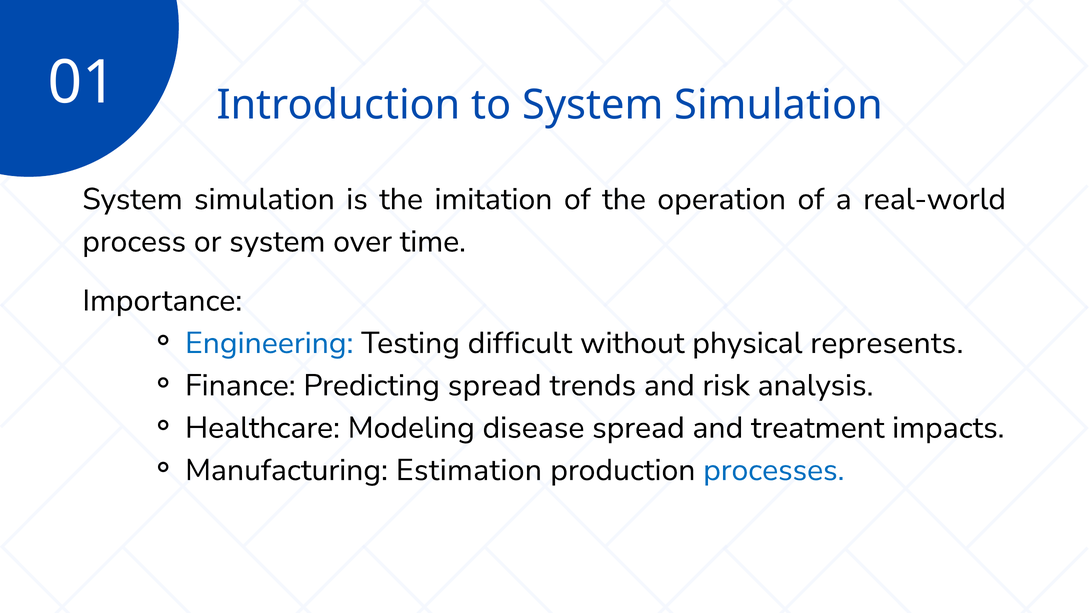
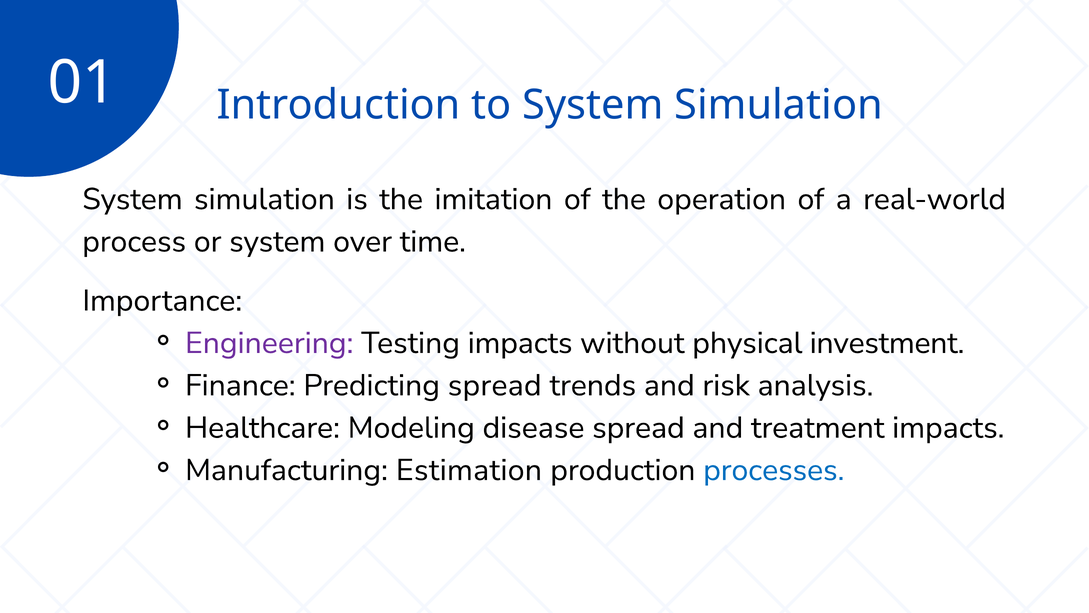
Engineering colour: blue -> purple (269, 343)
Testing difficult: difficult -> impacts (520, 343)
represents: represents -> investment (887, 343)
